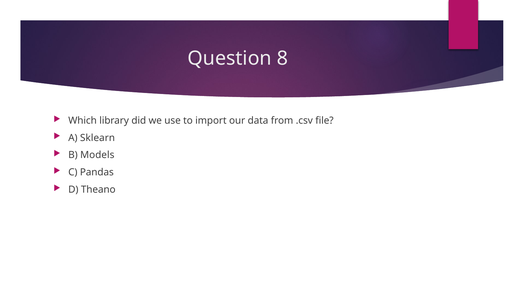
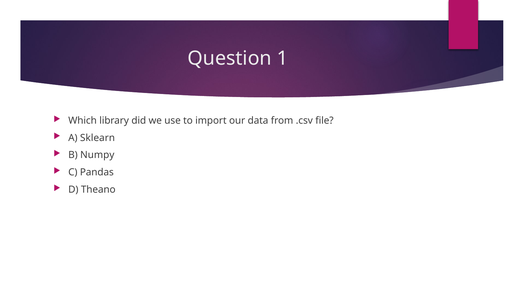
8: 8 -> 1 (282, 58)
Models: Models -> Numpy (97, 155)
